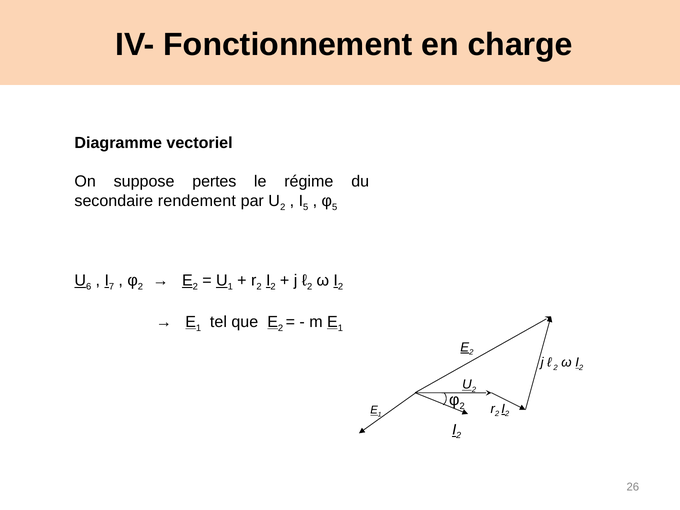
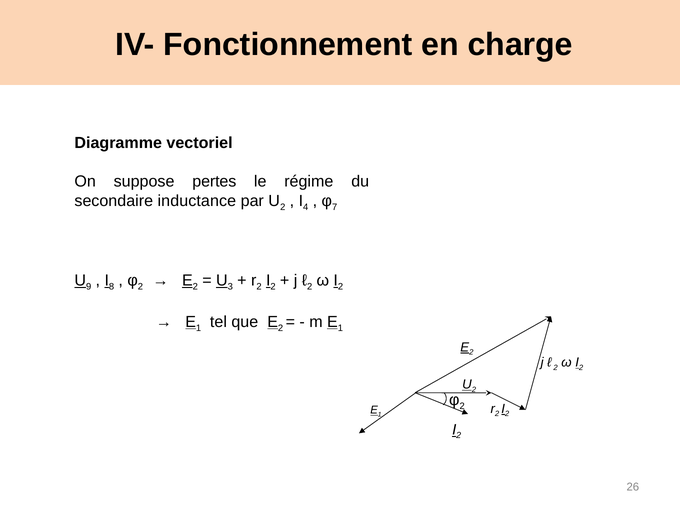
rendement: rendement -> inductance (197, 201)
5: 5 -> 4 (306, 207)
5: 5 -> 7 (335, 207)
6: 6 -> 9 (89, 287)
7: 7 -> 8 (112, 287)
1: 1 -> 3 (230, 287)
